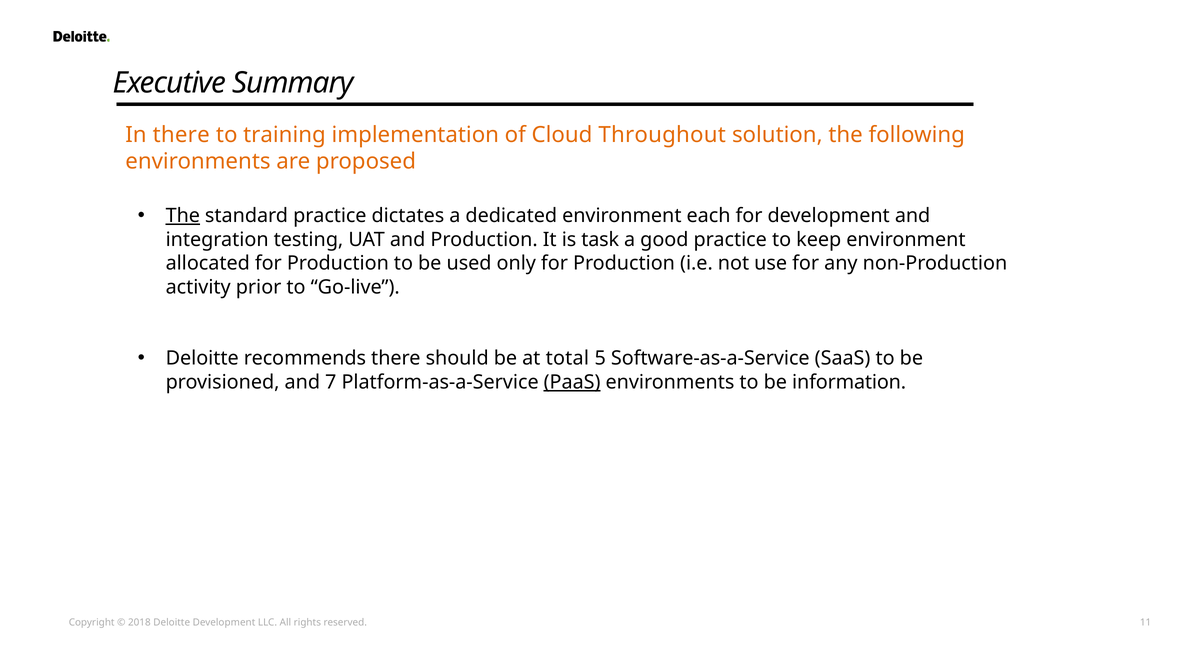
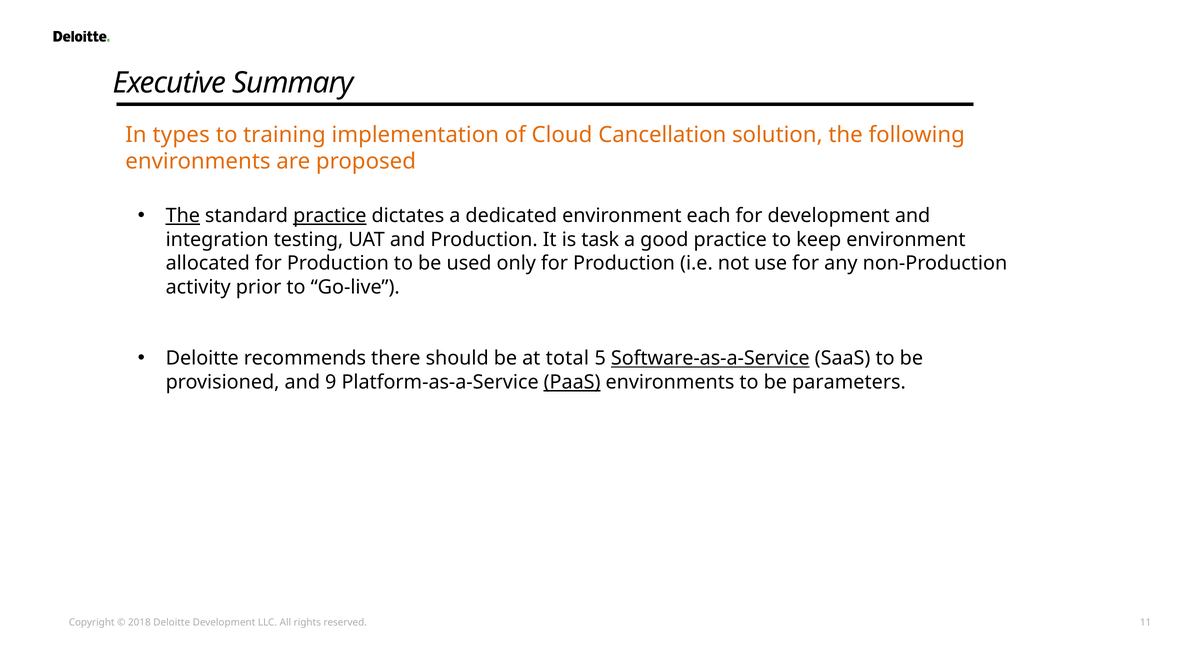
In there: there -> types (181, 135)
Throughout: Throughout -> Cancellation (662, 135)
practice underline: none -> present (330, 216)
Software-as-a-Service underline: none -> present (710, 358)
7: 7 -> 9 (331, 382)
information: information -> parameters (849, 382)
